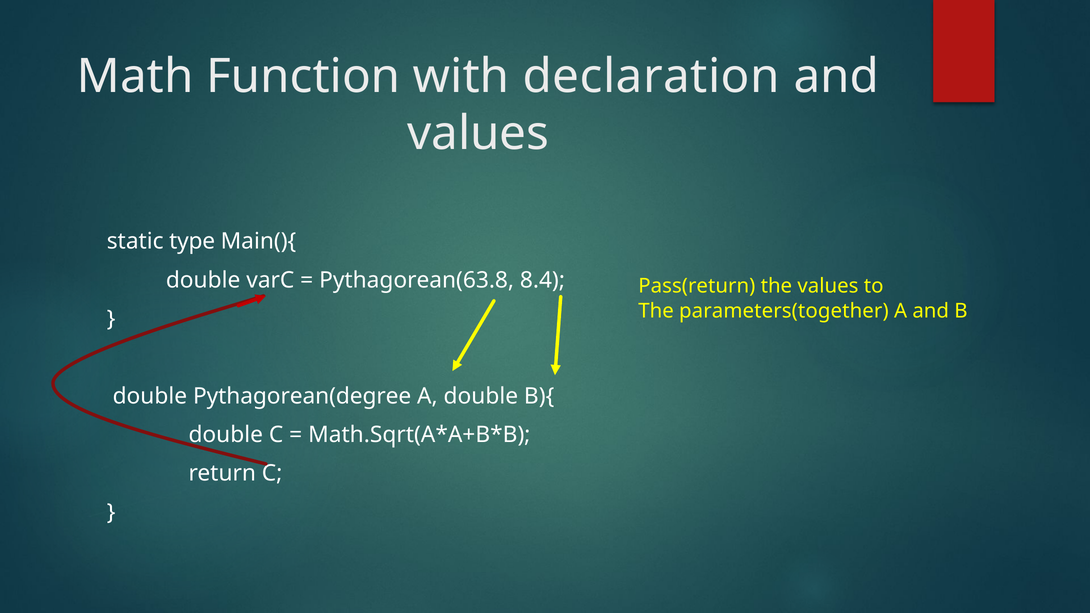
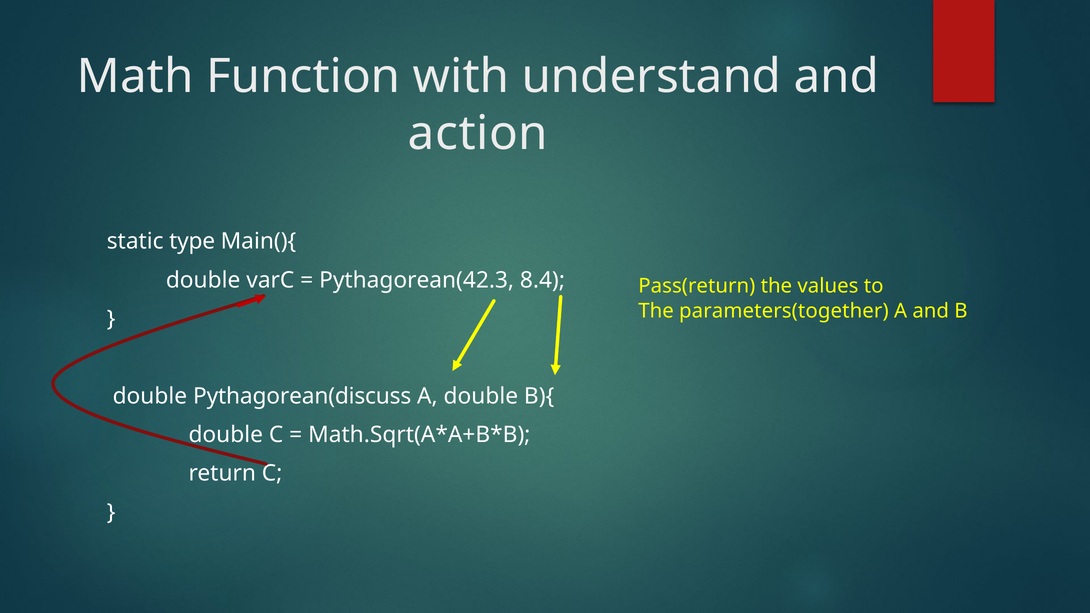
declaration: declaration -> understand (651, 77)
values: values -> action (478, 134)
Pythagorean(63.8: Pythagorean(63.8 -> Pythagorean(42.3 (417, 280)
Pythagorean(degree: Pythagorean(degree -> Pythagorean(discuss (302, 396)
